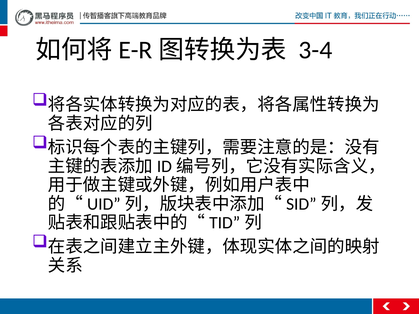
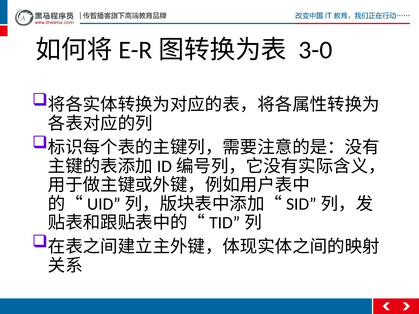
3-4: 3-4 -> 3-0 (315, 50)
